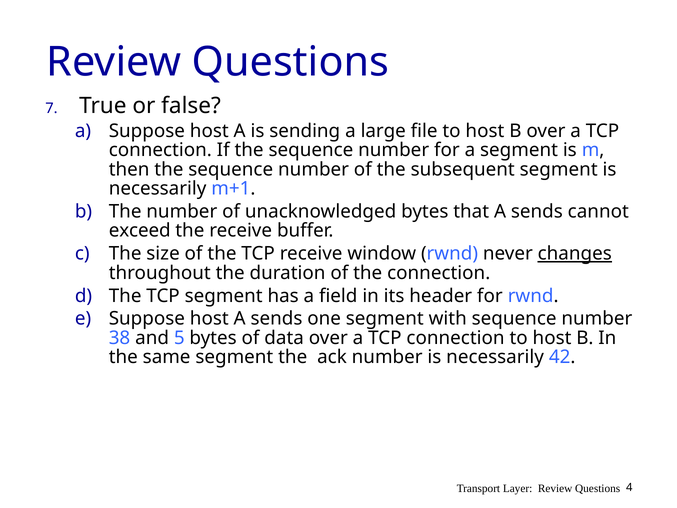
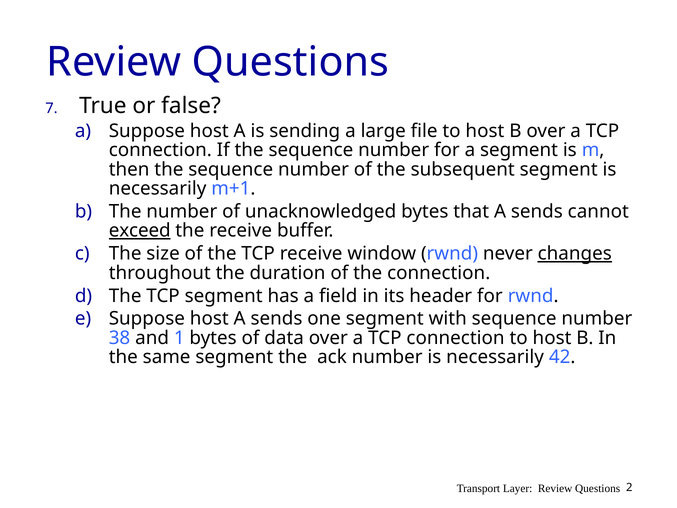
exceed underline: none -> present (140, 231)
5: 5 -> 1 (179, 338)
4: 4 -> 2 (629, 488)
